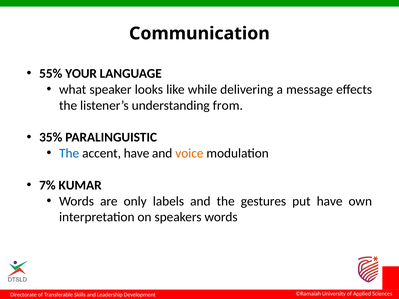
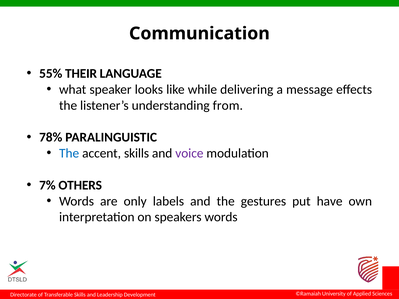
YOUR: YOUR -> THEIR (81, 74)
35%: 35% -> 78% (51, 137)
accent have: have -> skills (137, 153)
voice colour: orange -> purple (189, 153)
KUMAR: KUMAR -> OTHERS (80, 185)
